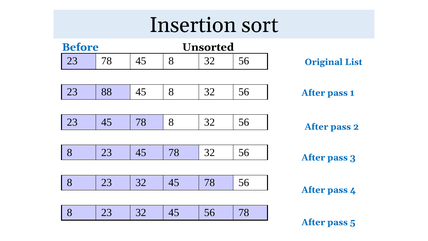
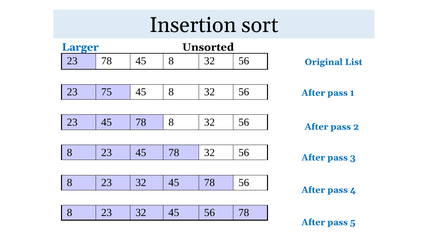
Before: Before -> Larger (80, 47)
88: 88 -> 75 (107, 92)
